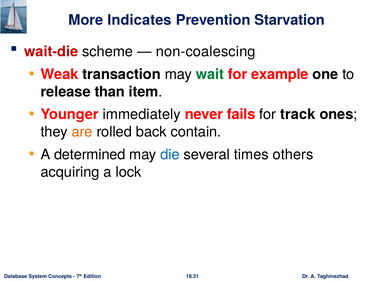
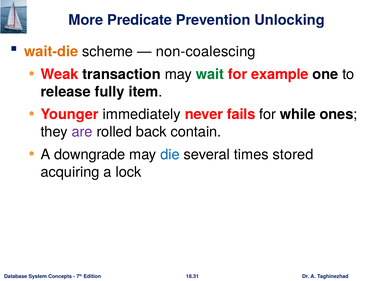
Indicates: Indicates -> Predicate (140, 20)
Starvation: Starvation -> Unlocking (290, 20)
wait-die colour: red -> orange (51, 52)
than: than -> fully (110, 92)
track: track -> while (298, 114)
are colour: orange -> purple (82, 132)
determined: determined -> downgrade (90, 154)
others: others -> stored (293, 154)
